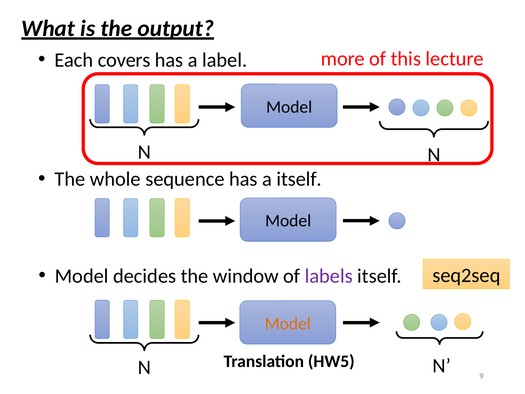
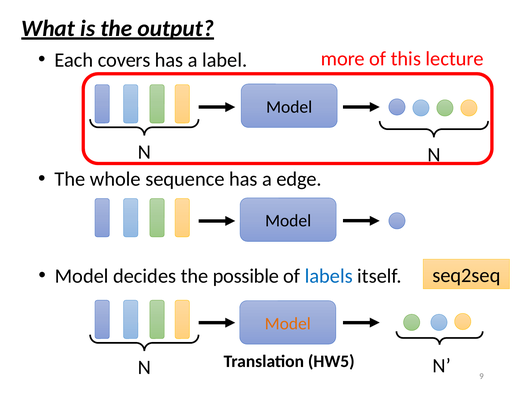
a itself: itself -> edge (299, 179)
window: window -> possible (246, 276)
labels colour: purple -> blue (329, 276)
